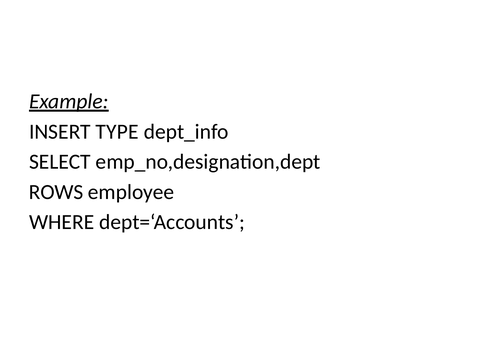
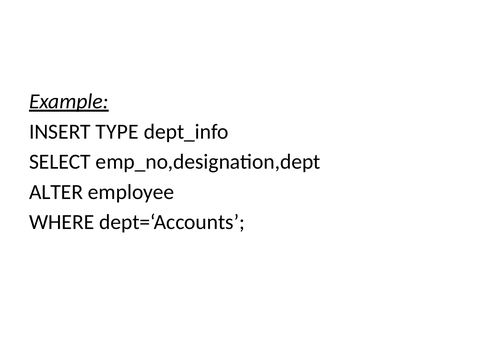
ROWS: ROWS -> ALTER (56, 192)
